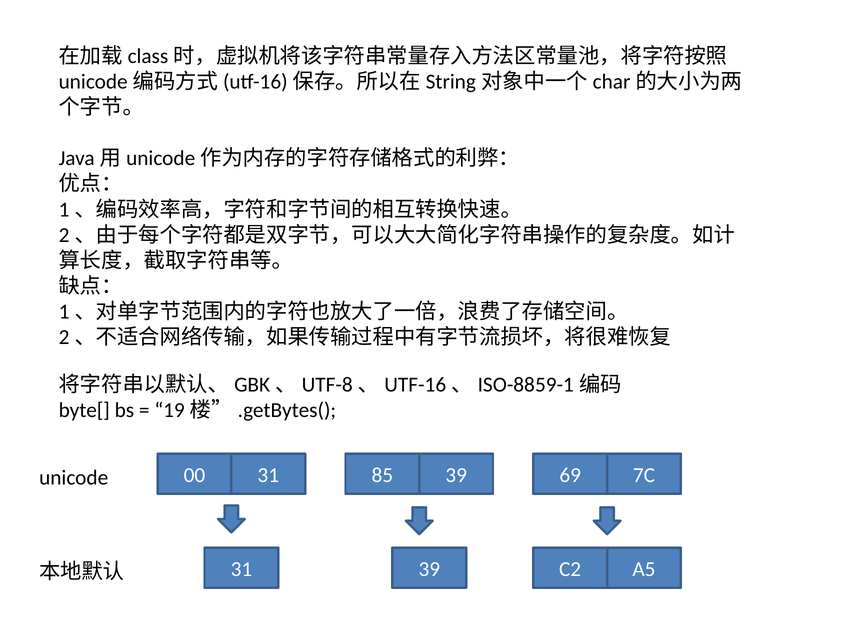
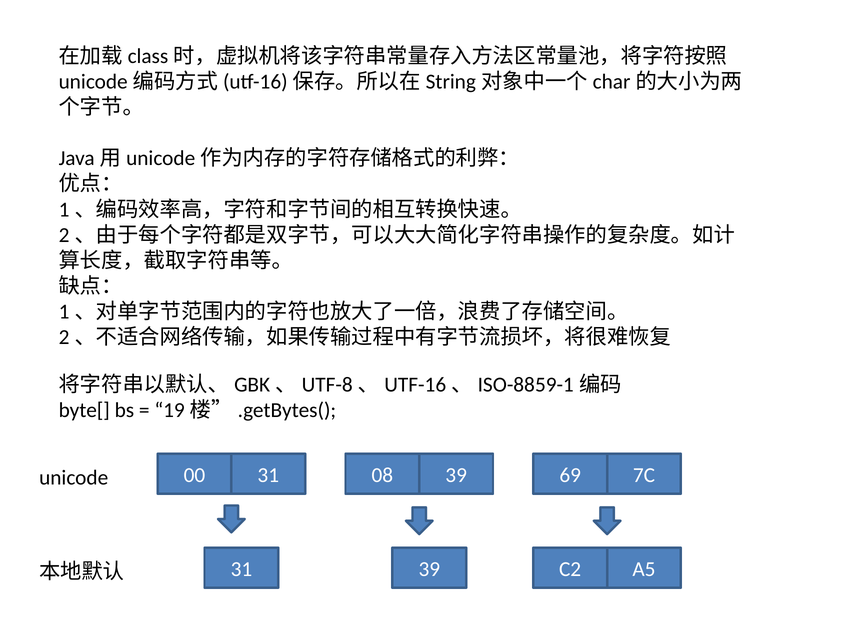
85: 85 -> 08 (382, 475)
